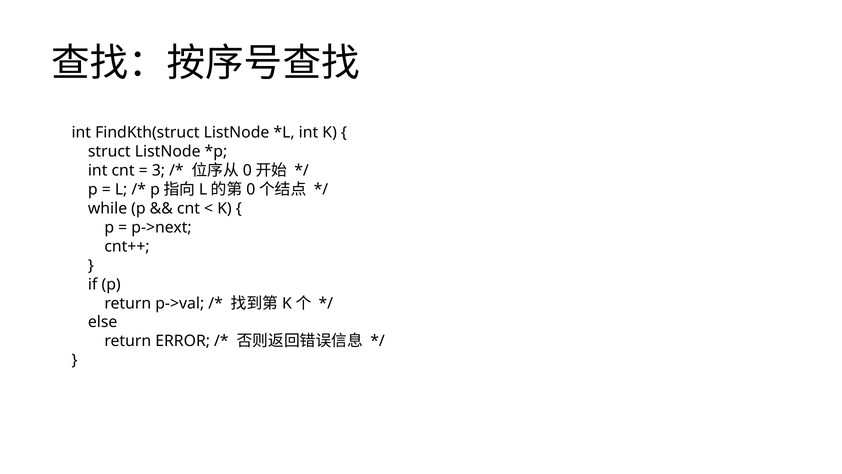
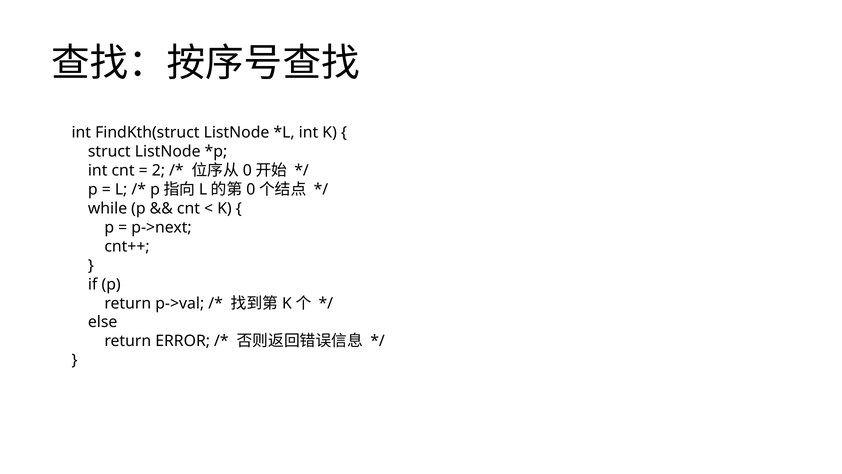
3: 3 -> 2 (158, 170)
